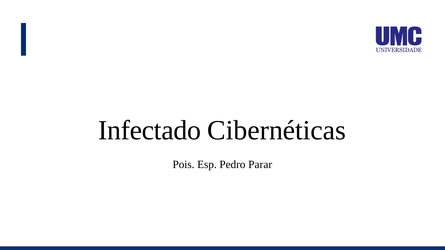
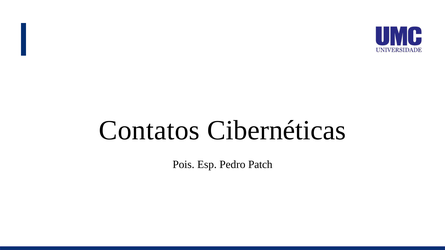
Infectado: Infectado -> Contatos (149, 131)
Parar: Parar -> Patch (260, 165)
